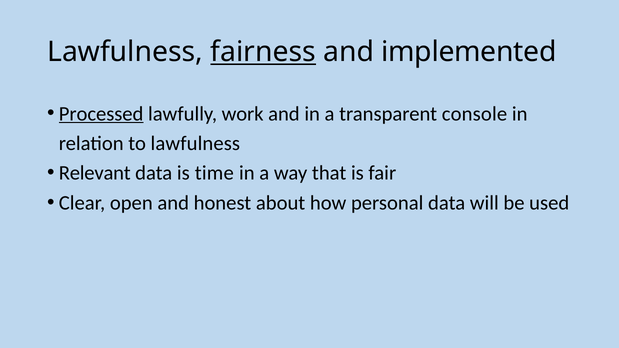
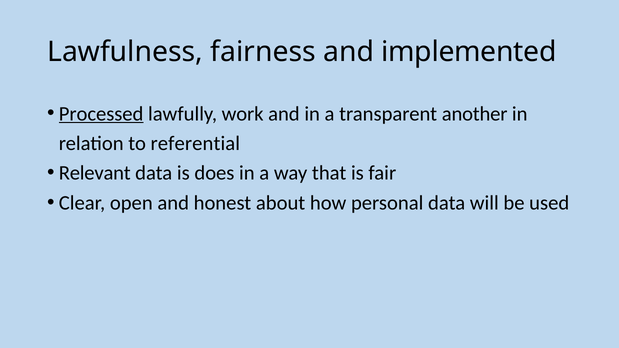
fairness underline: present -> none (263, 52)
console: console -> another (475, 114)
to lawfulness: lawfulness -> referential (195, 144)
time: time -> does (214, 173)
